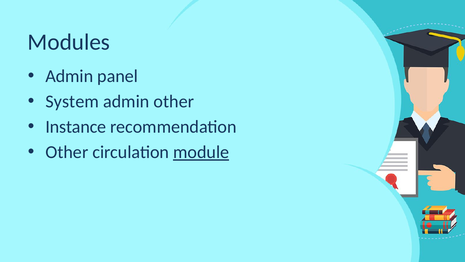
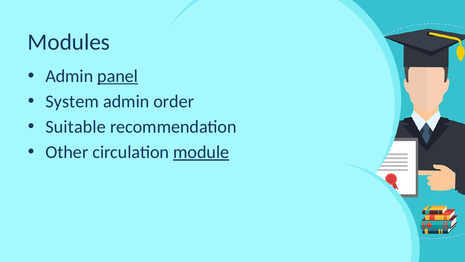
panel underline: none -> present (118, 76)
admin other: other -> order (174, 101)
Instance: Instance -> Suitable (76, 127)
